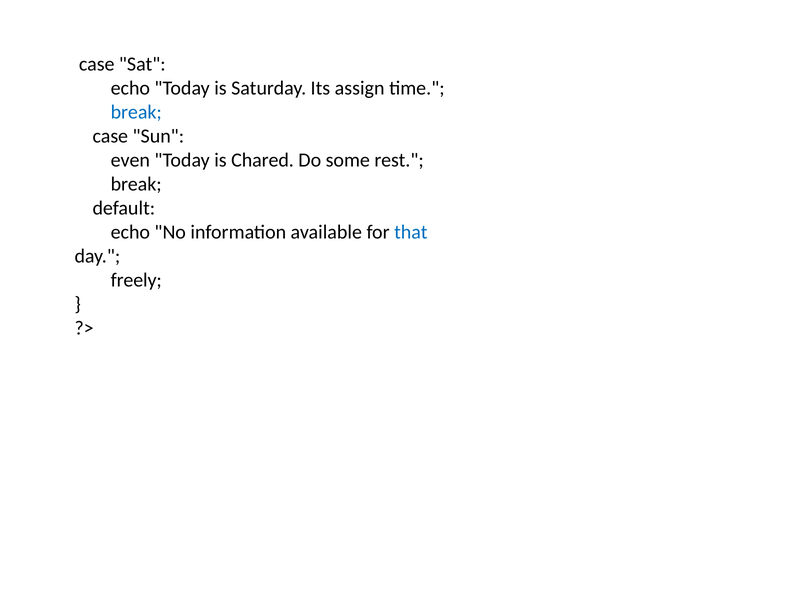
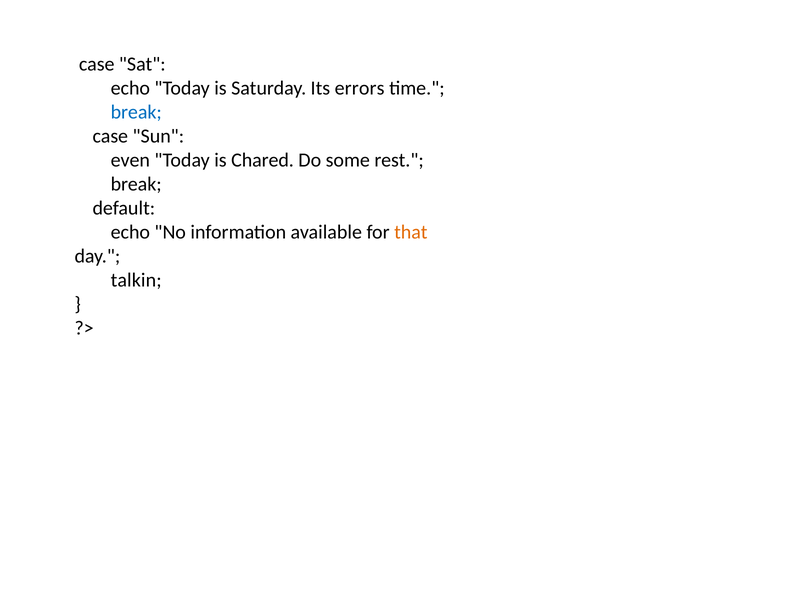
assign: assign -> errors (360, 88)
that colour: blue -> orange (411, 232)
freely: freely -> talkin (136, 280)
